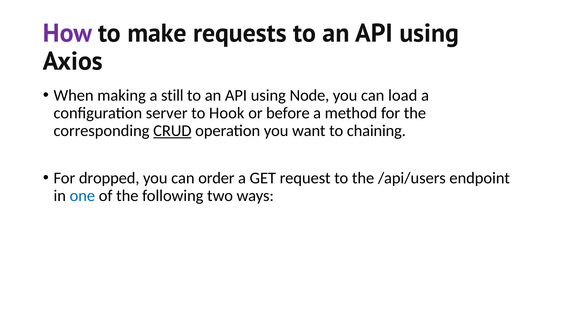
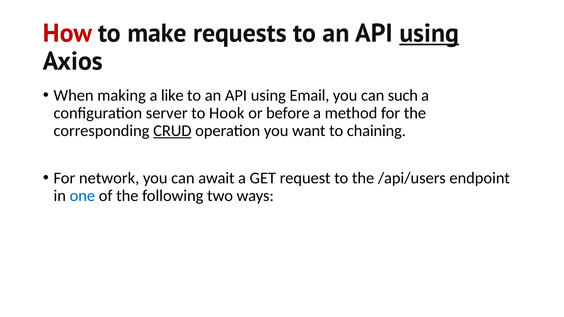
How colour: purple -> red (68, 33)
using underline: none -> present (429, 33)
still: still -> like (172, 95)
Node: Node -> Email (309, 95)
load: load -> such (403, 95)
dropped: dropped -> network (109, 178)
order: order -> await (216, 178)
